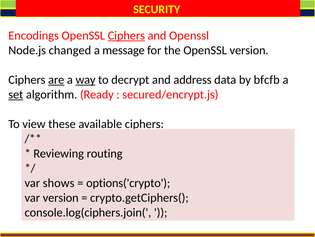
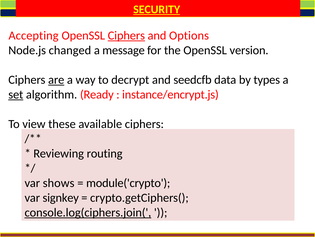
SECURITY underline: none -> present (157, 9)
Encodings: Encodings -> Accepting (34, 35)
and Openssl: Openssl -> Options (189, 35)
way underline: present -> none (86, 80)
address: address -> seedcfb (193, 80)
bfcfb: bfcfb -> types (267, 80)
secured/encrypt.js: secured/encrypt.js -> instance/encrypt.js (170, 94)
options('crypto: options('crypto -> module('crypto (128, 183)
var version: version -> signkey (61, 197)
console.log(ciphers.join( underline: none -> present (88, 212)
